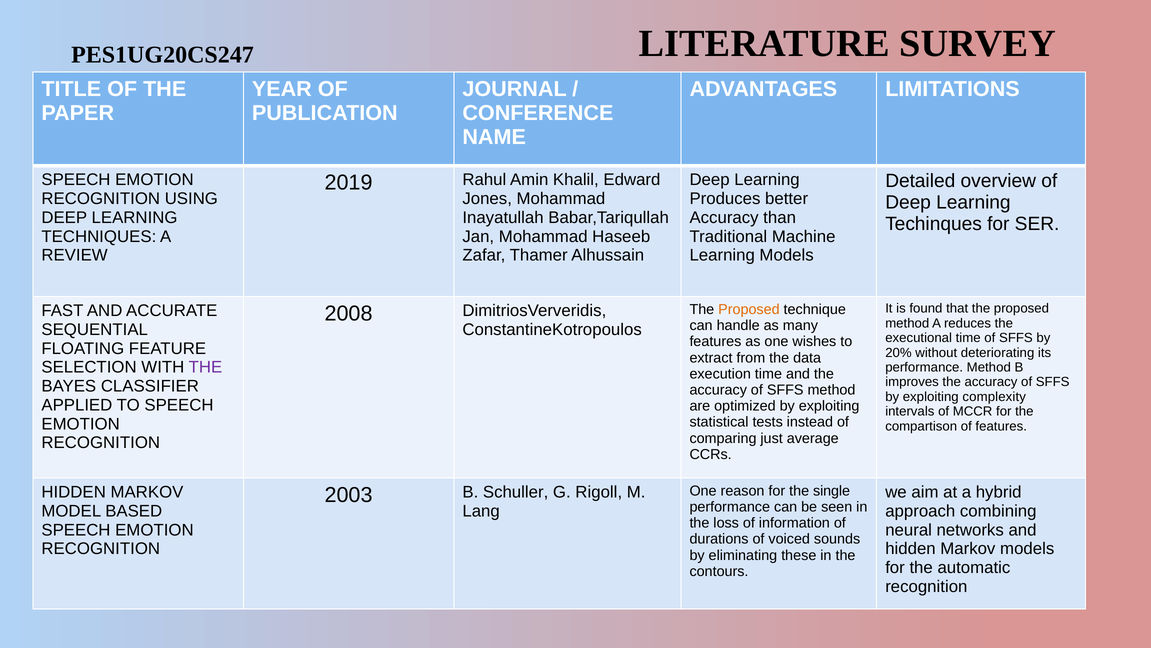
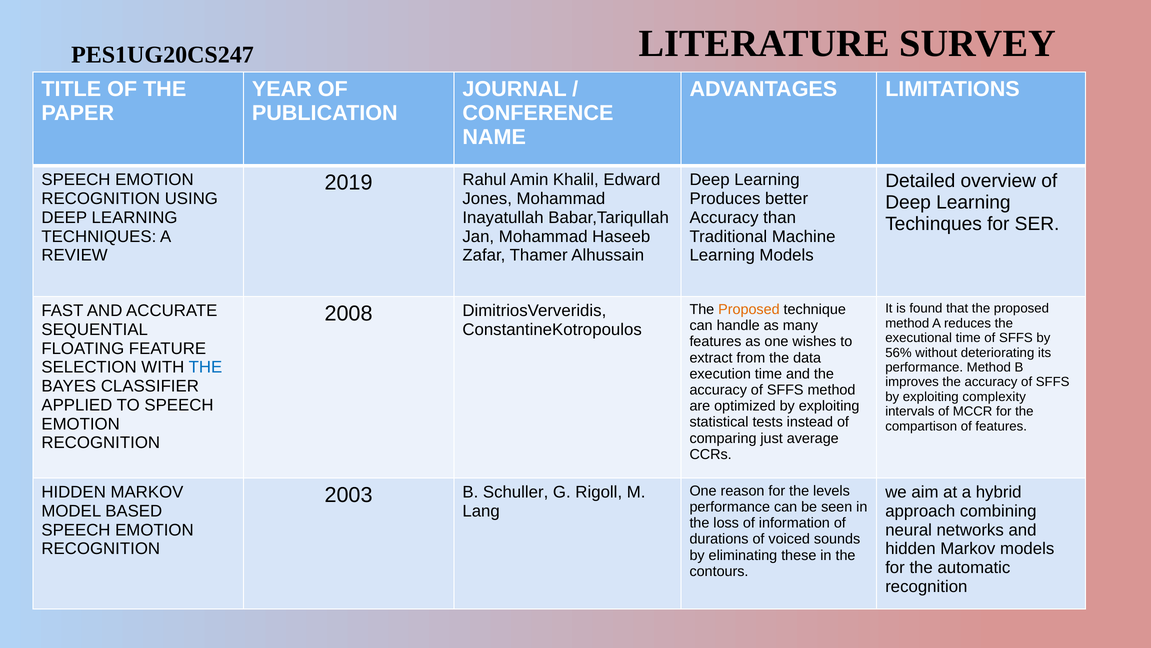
20%: 20% -> 56% (898, 352)
THE colour: purple -> blue (205, 367)
single: single -> levels (831, 490)
